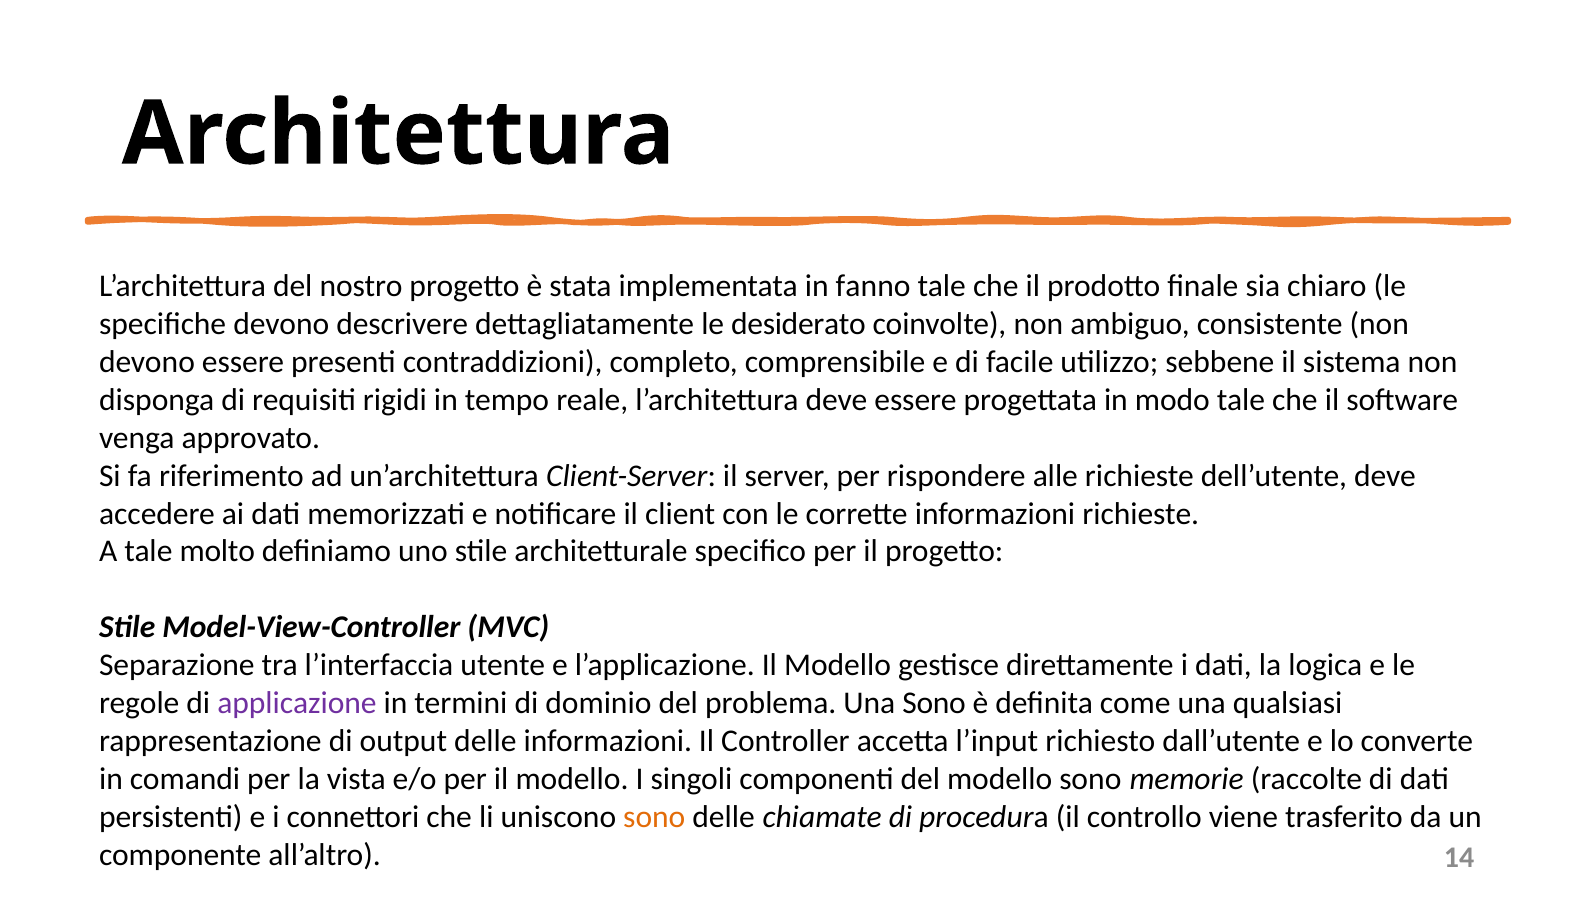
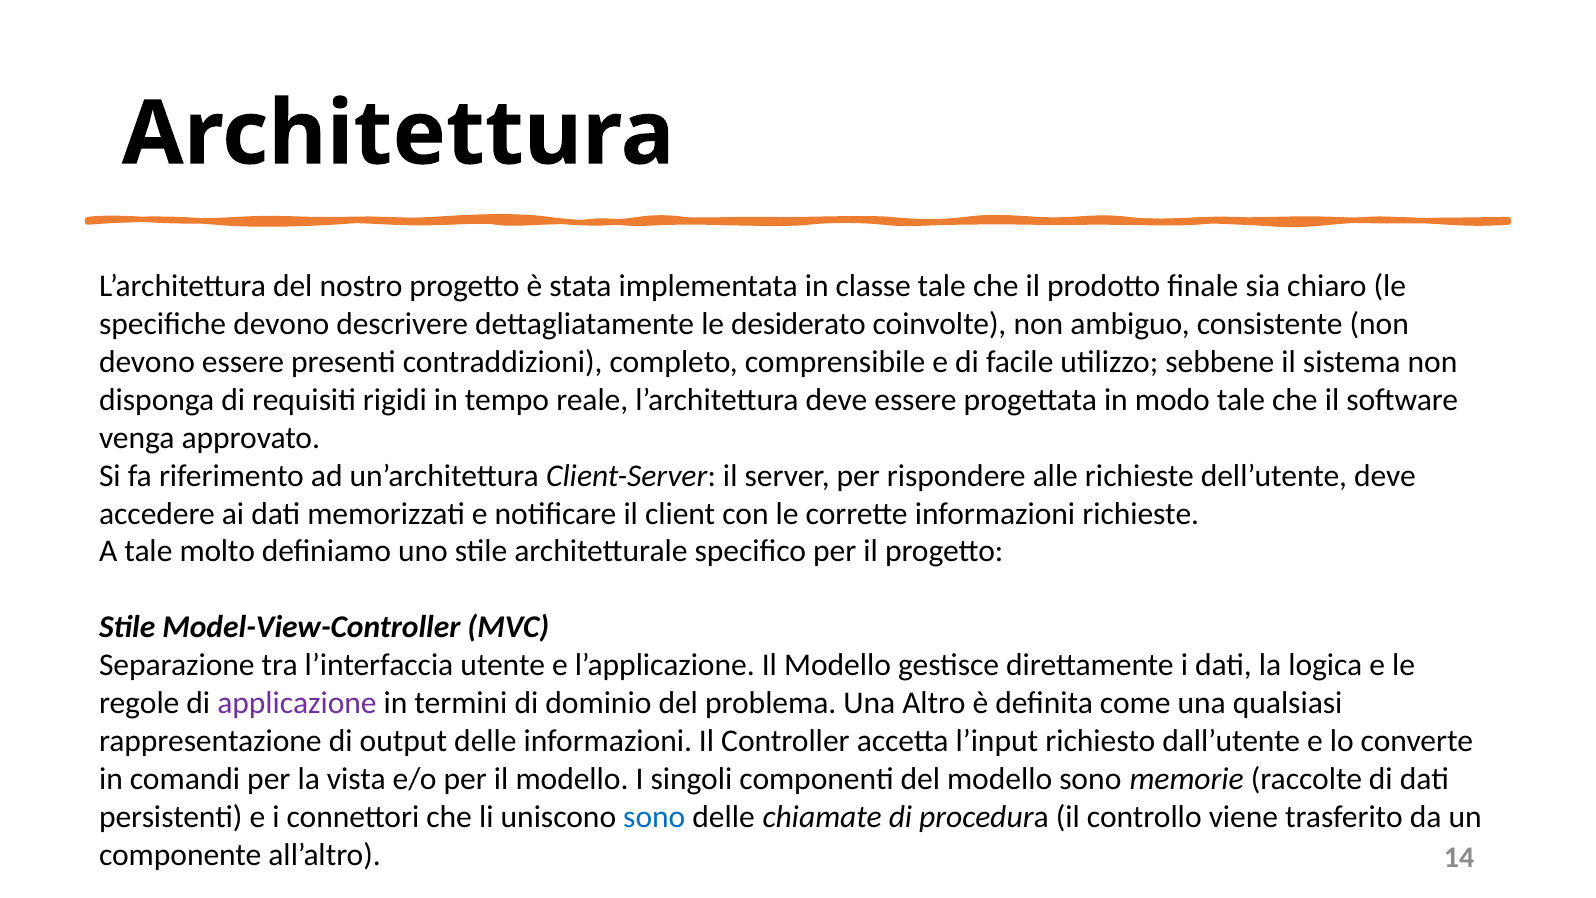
fanno: fanno -> classe (873, 286)
Una Sono: Sono -> Altro (934, 703)
sono colour: orange -> blue (654, 817)
